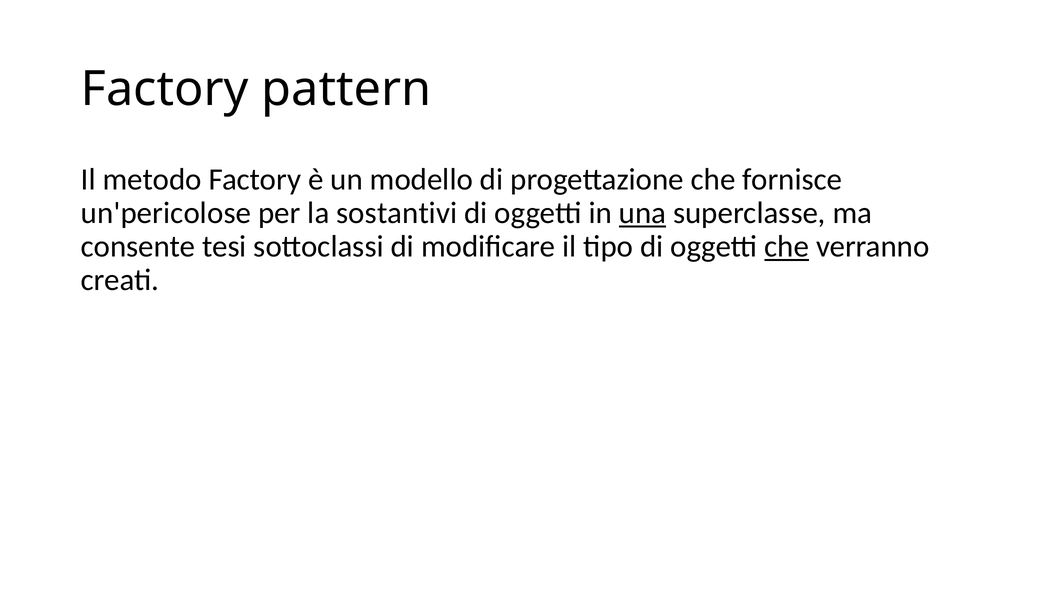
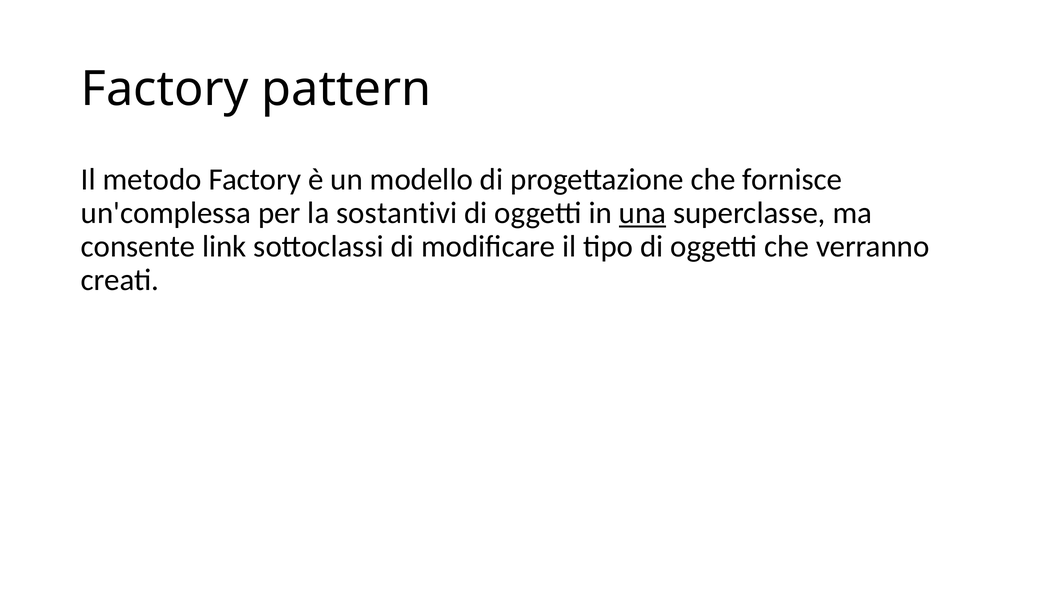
un'pericolose: un'pericolose -> un'complessa (166, 213)
tesi: tesi -> link (224, 246)
che underline: present -> none (787, 246)
